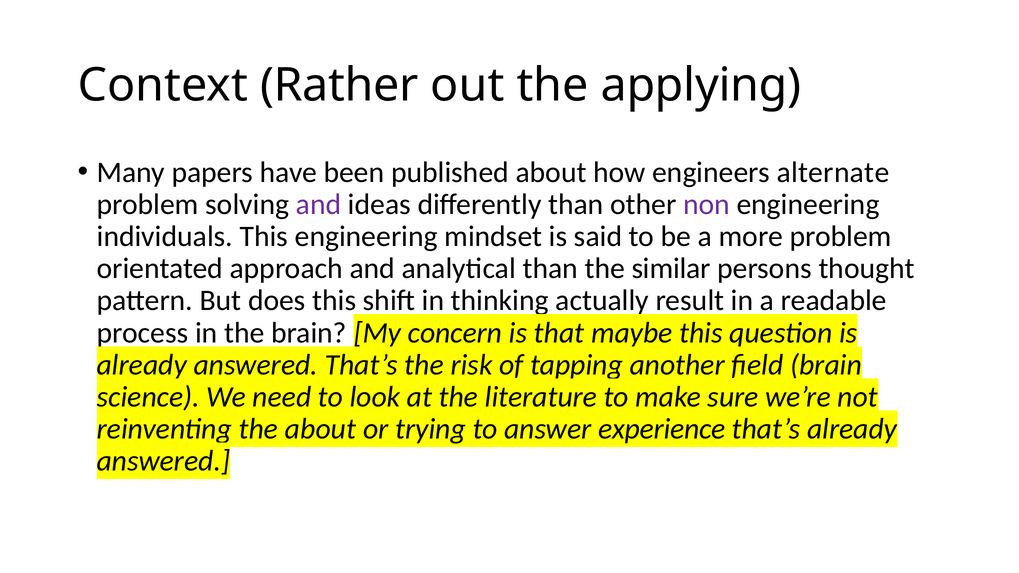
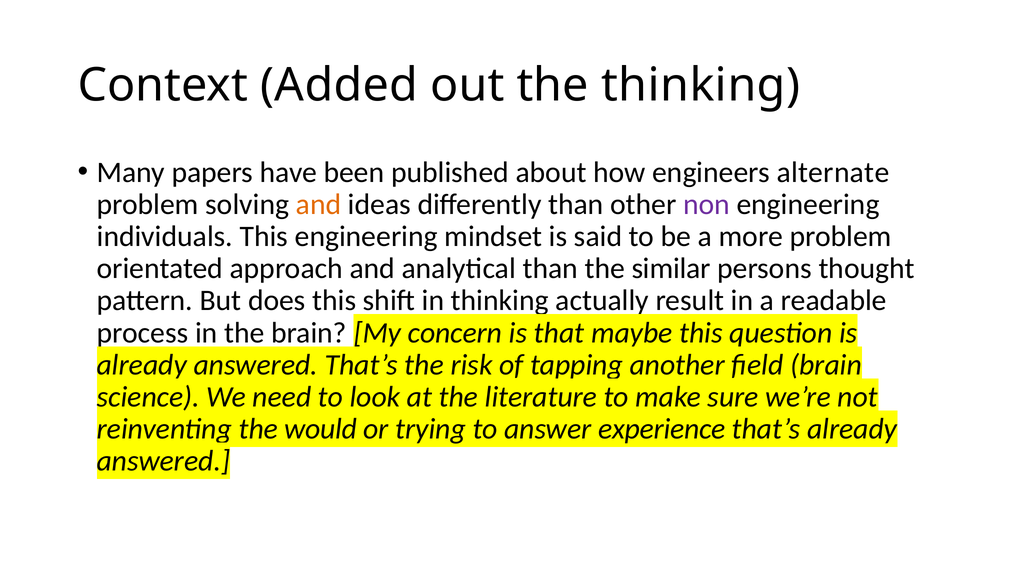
Rather: Rather -> Added (339, 86)
the applying: applying -> thinking (701, 86)
and colour: purple -> orange (319, 204)
the about: about -> would (321, 429)
